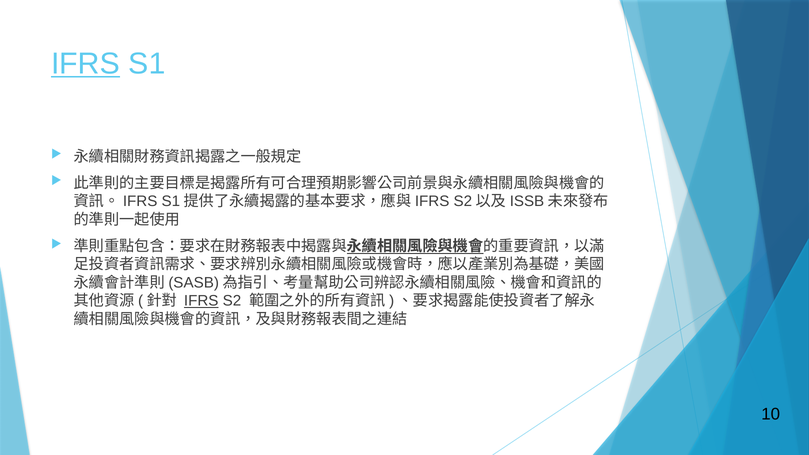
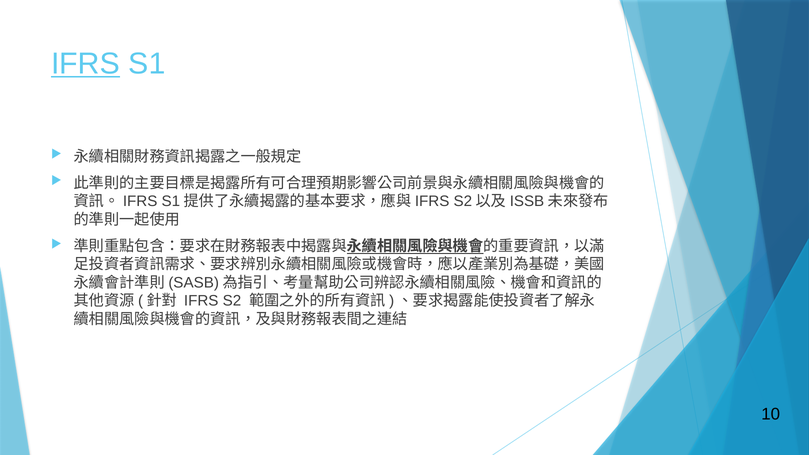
IFRS underline: present -> none (201, 301)
